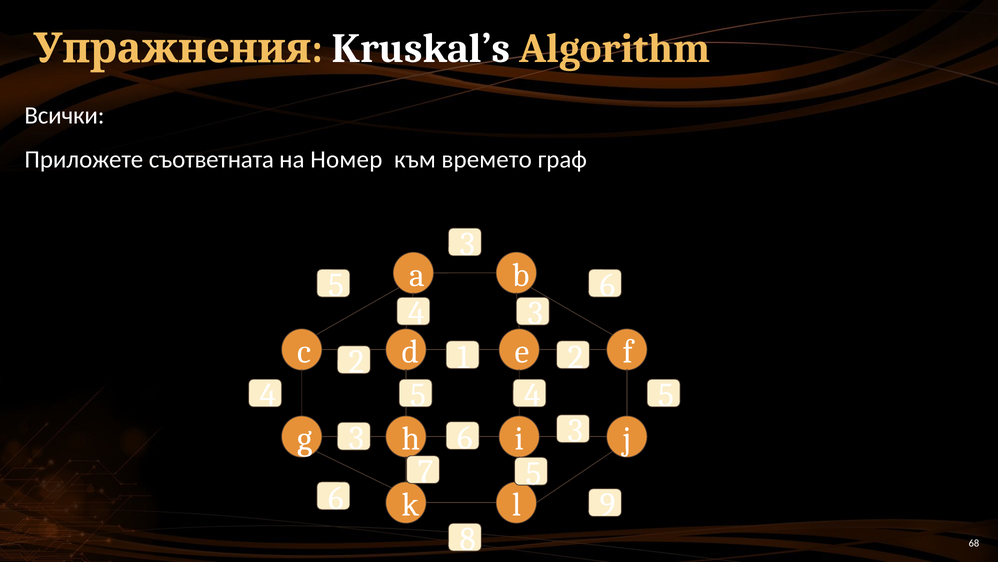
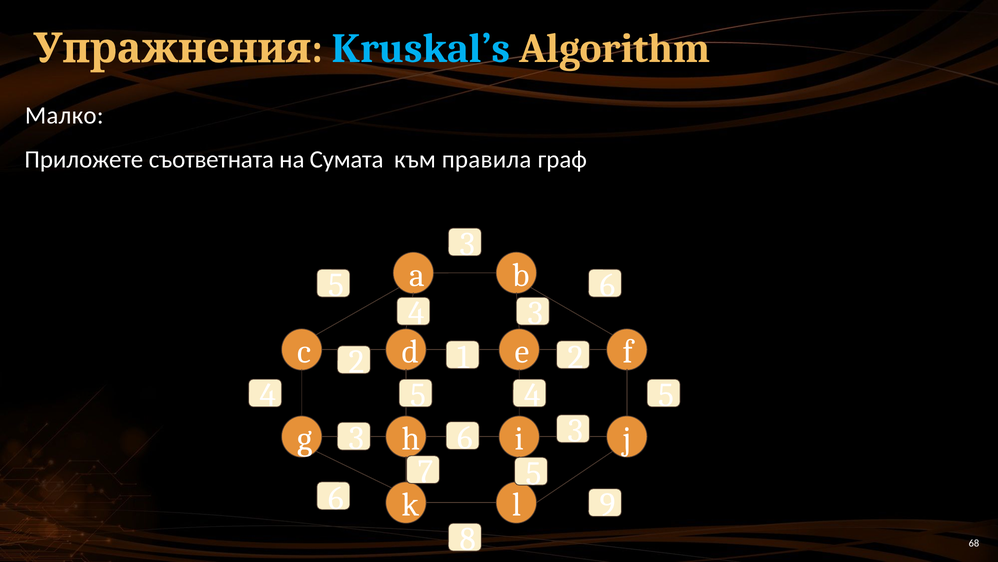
Kruskal’s colour: white -> light blue (421, 48)
Всички: Всички -> Малко (64, 115)
Номер: Номер -> Сумата (347, 159)
времето: времето -> правила (487, 159)
